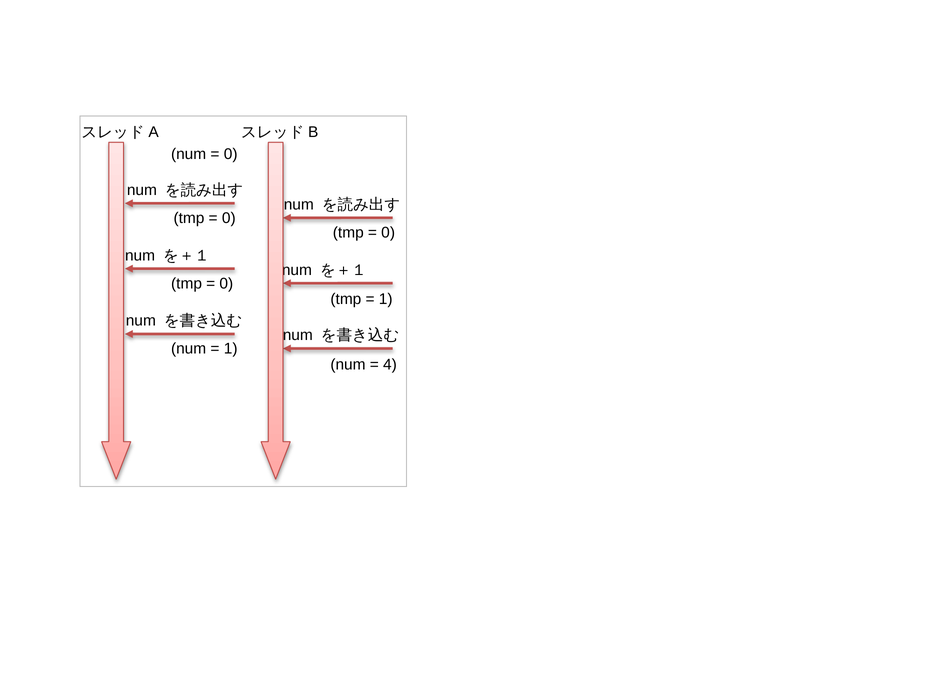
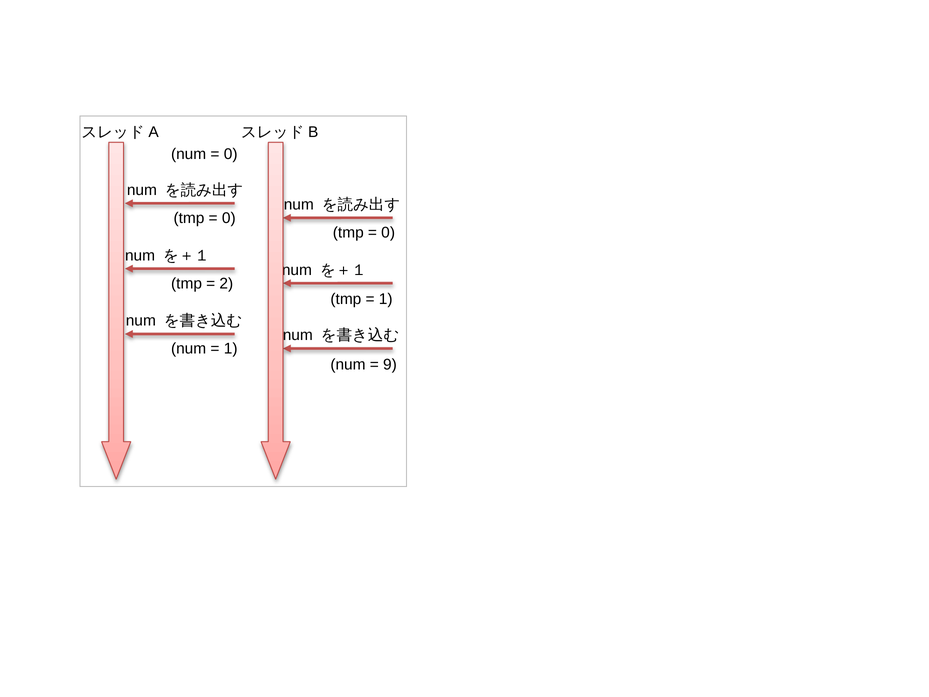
0: 0 -> 2 (226, 283)
4: 4 -> 9 (390, 364)
